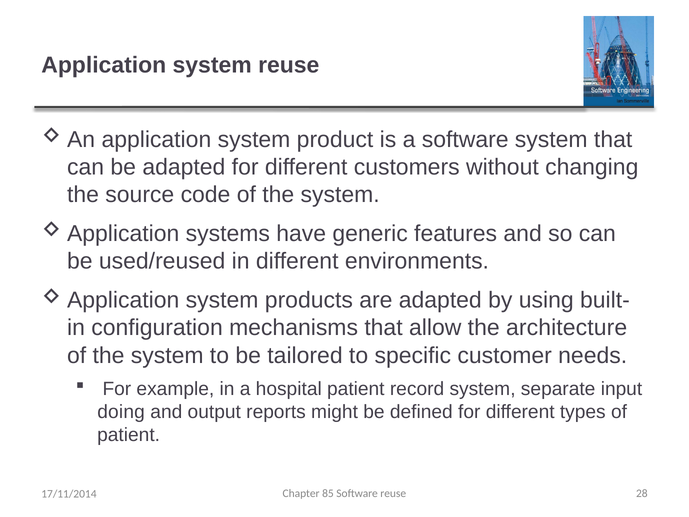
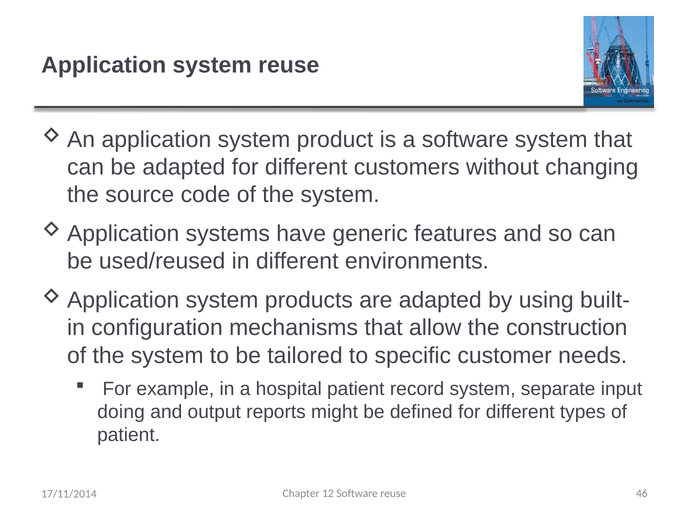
architecture: architecture -> construction (567, 328)
85: 85 -> 12 (328, 493)
28: 28 -> 46 (642, 493)
